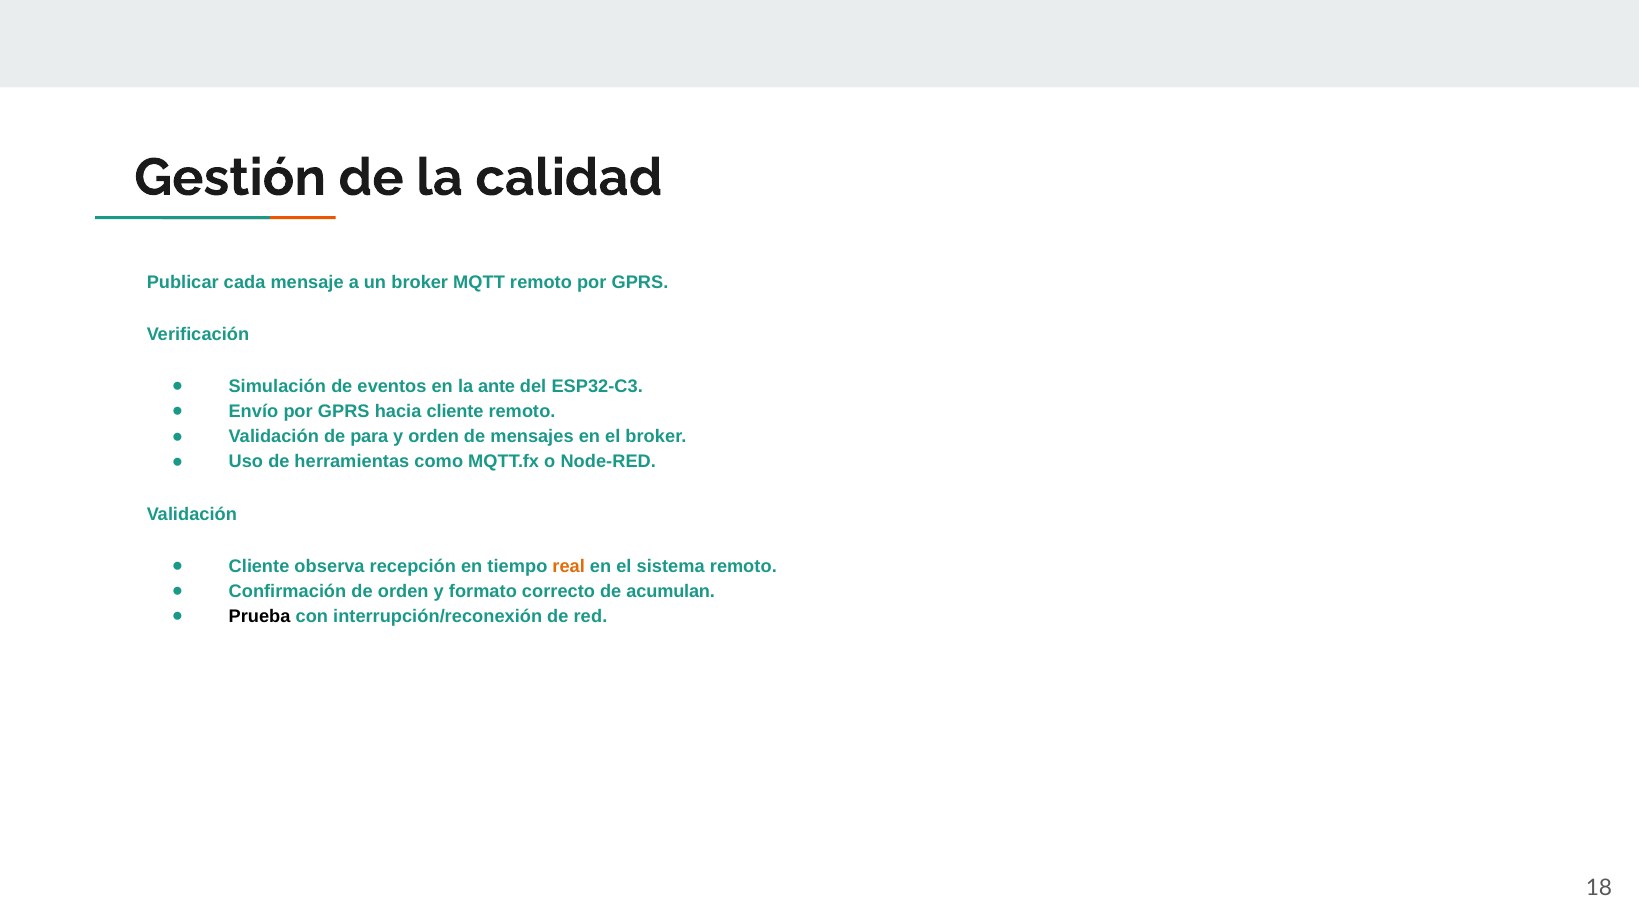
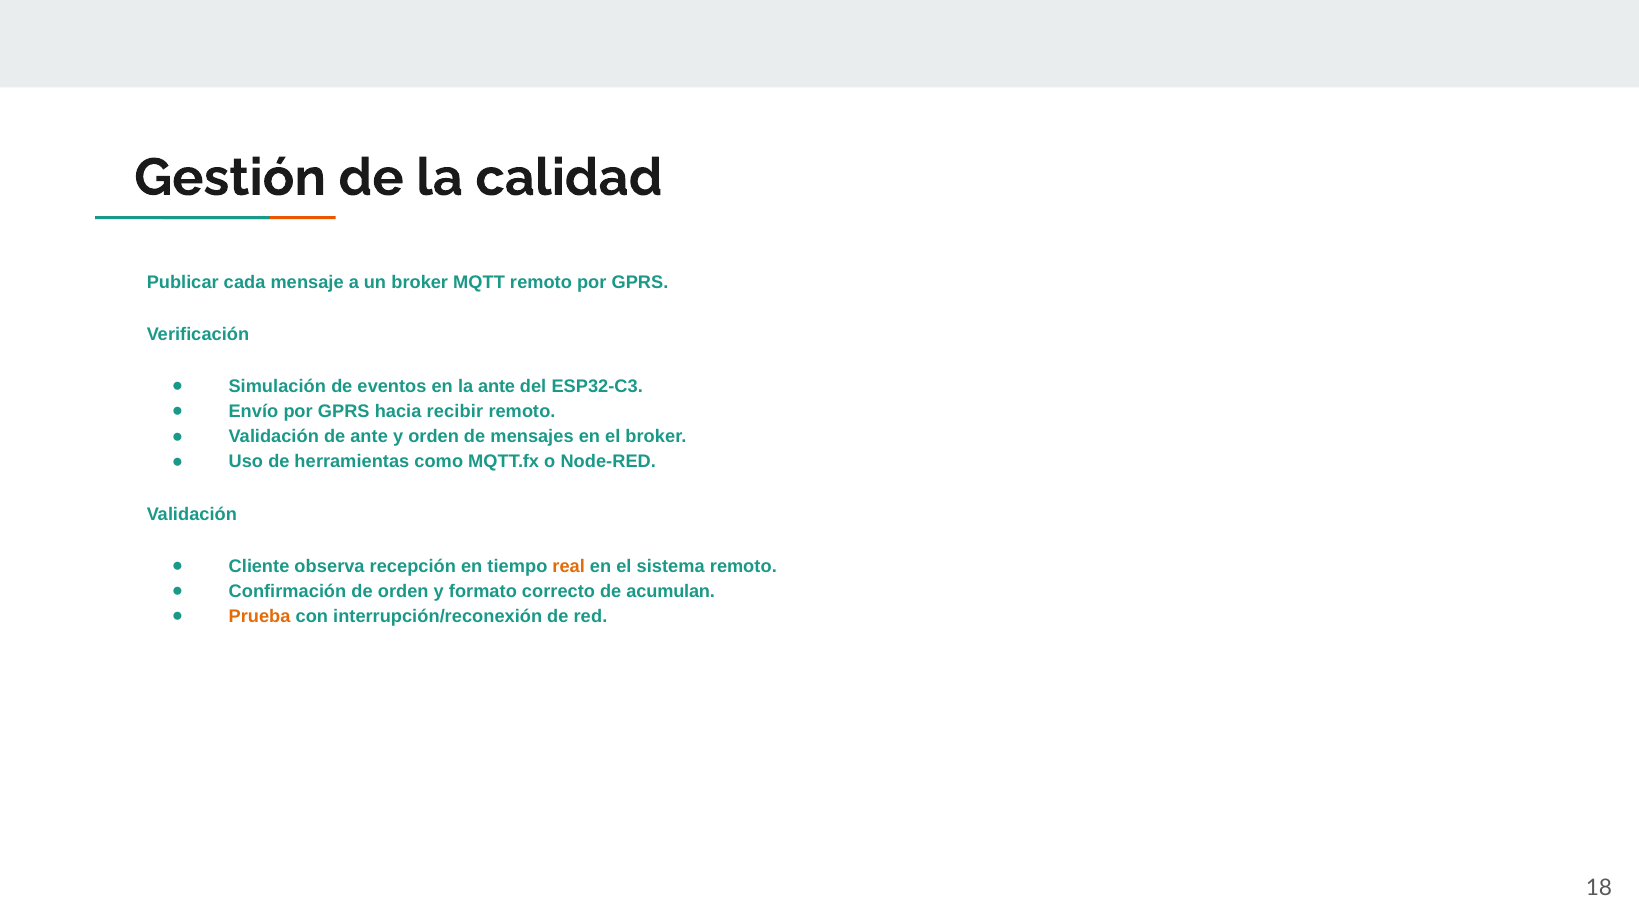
hacia cliente: cliente -> recibir (455, 412)
de para: para -> ante (369, 437)
Prueba colour: black -> orange (260, 617)
